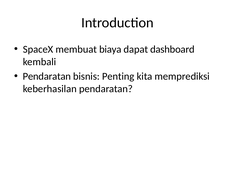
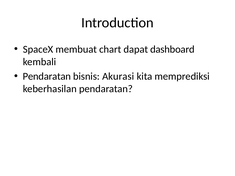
biaya: biaya -> chart (110, 49)
Penting: Penting -> Akurasi (118, 76)
